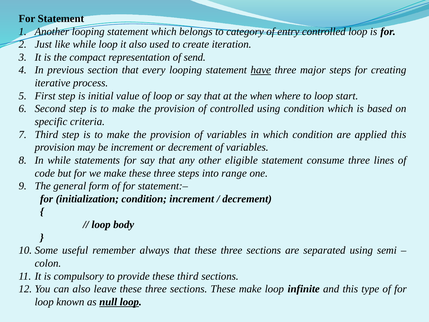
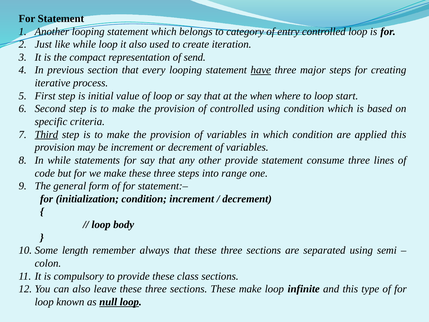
Third underline: none -> present (46, 134)
other eligible: eligible -> provide (241, 160)
useful: useful -> length (75, 250)
these third: third -> class (188, 276)
